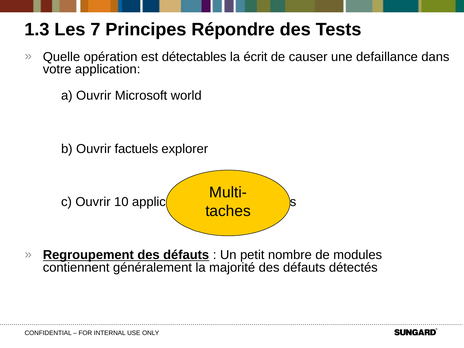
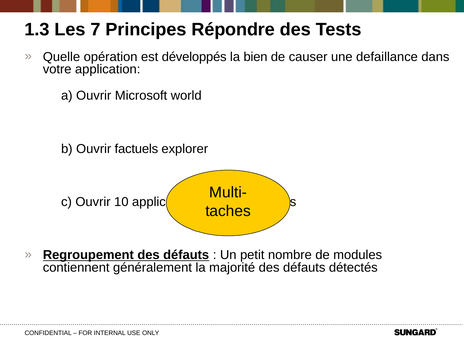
détectables: détectables -> développés (194, 57)
écrit: écrit -> bien (255, 57)
